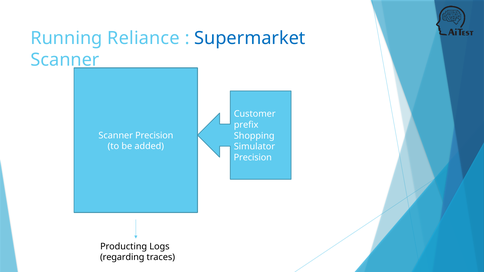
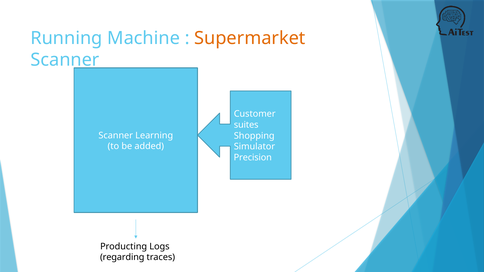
Reliance: Reliance -> Machine (144, 38)
Supermarket colour: blue -> orange (250, 38)
prefix: prefix -> suites (246, 125)
Scanner Precision: Precision -> Learning (154, 135)
